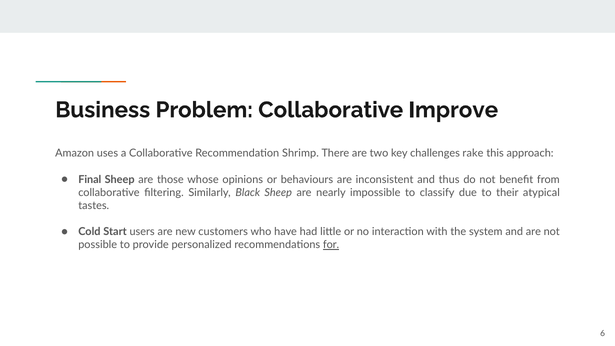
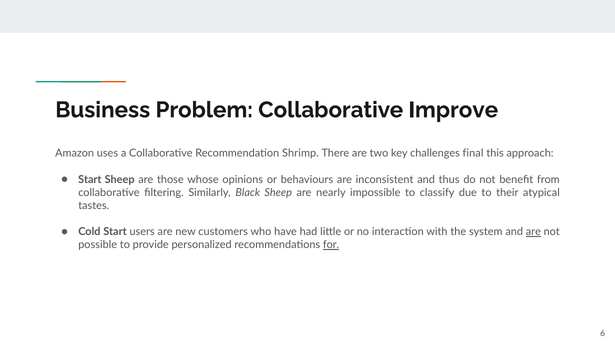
rake: rake -> final (473, 153)
Final: Final -> Start (90, 179)
are underline: none -> present (533, 232)
